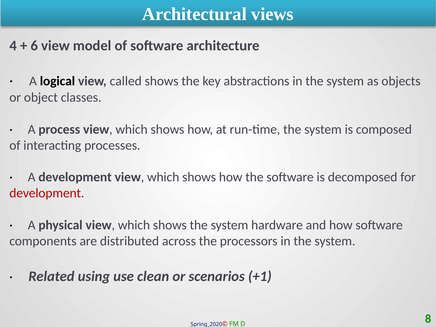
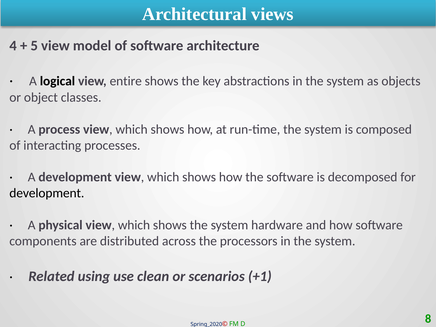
6: 6 -> 5 (34, 46)
called: called -> entire (126, 81)
development colour: red -> black (47, 193)
